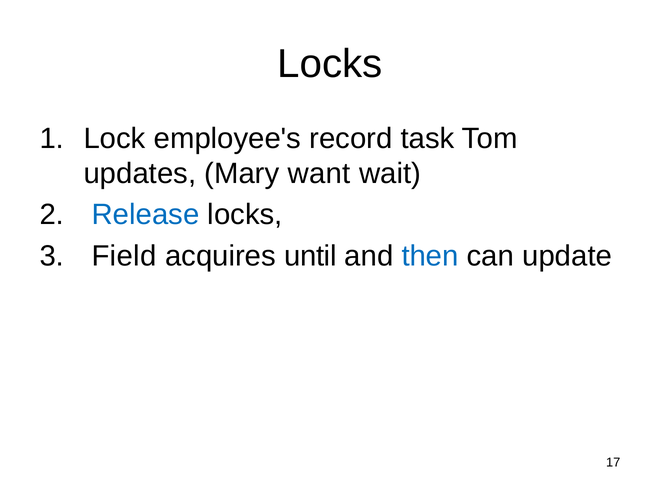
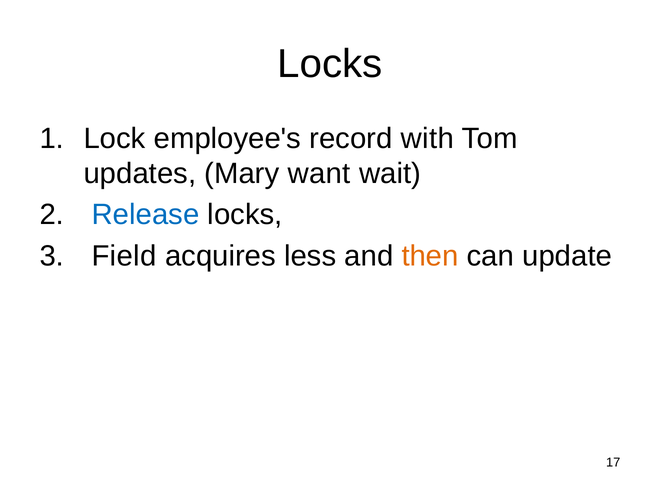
task: task -> with (427, 138)
until: until -> less (310, 256)
then colour: blue -> orange (430, 256)
